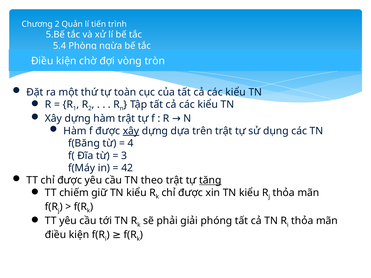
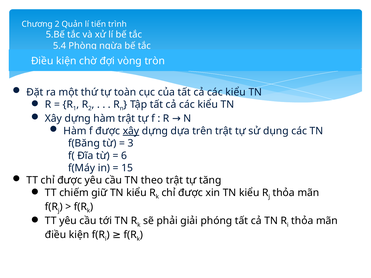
4: 4 -> 3 (131, 143)
3: 3 -> 6 (124, 156)
42: 42 -> 15 (127, 168)
tăng underline: present -> none (210, 180)
